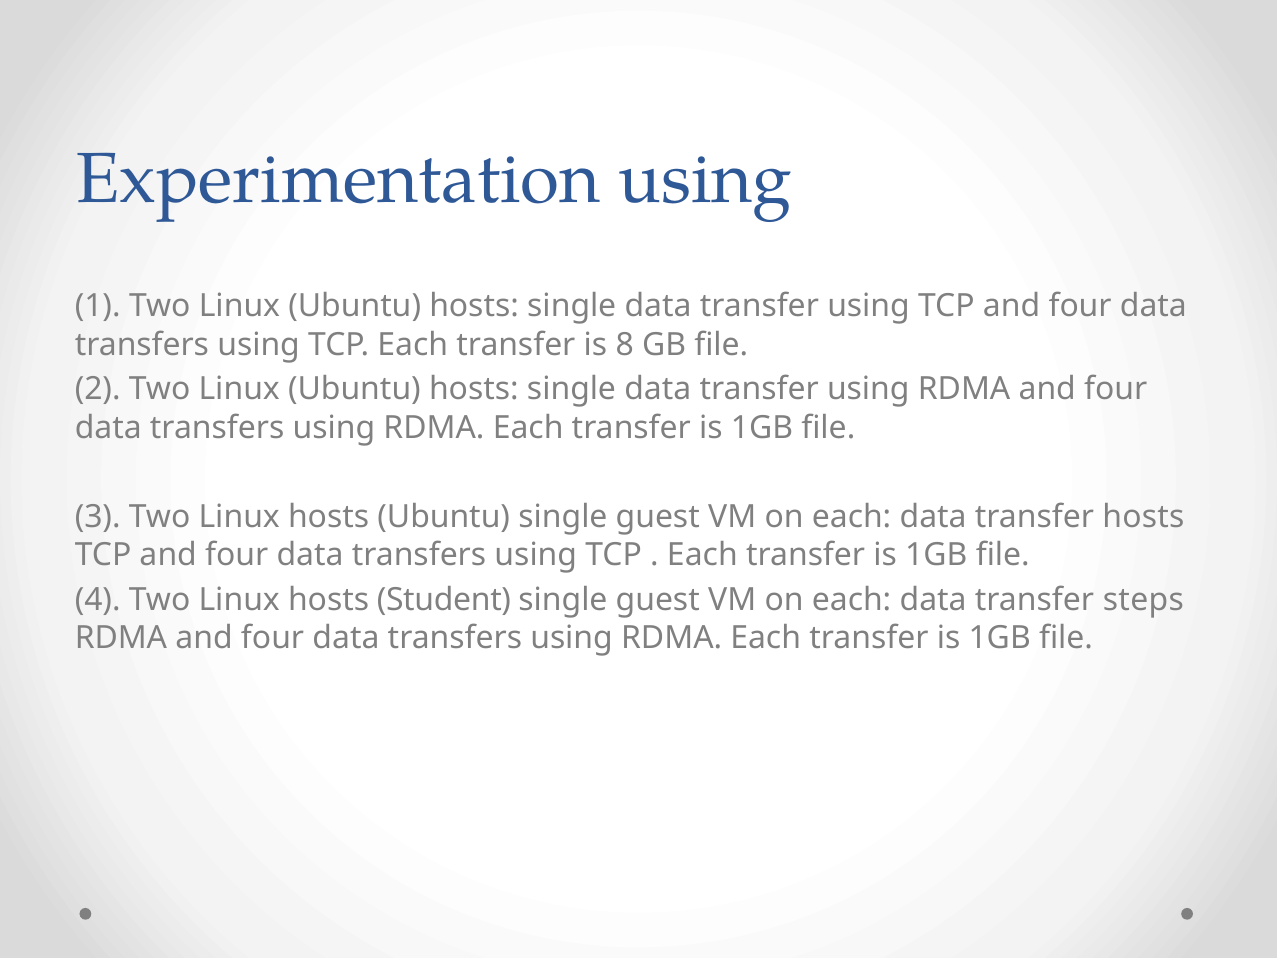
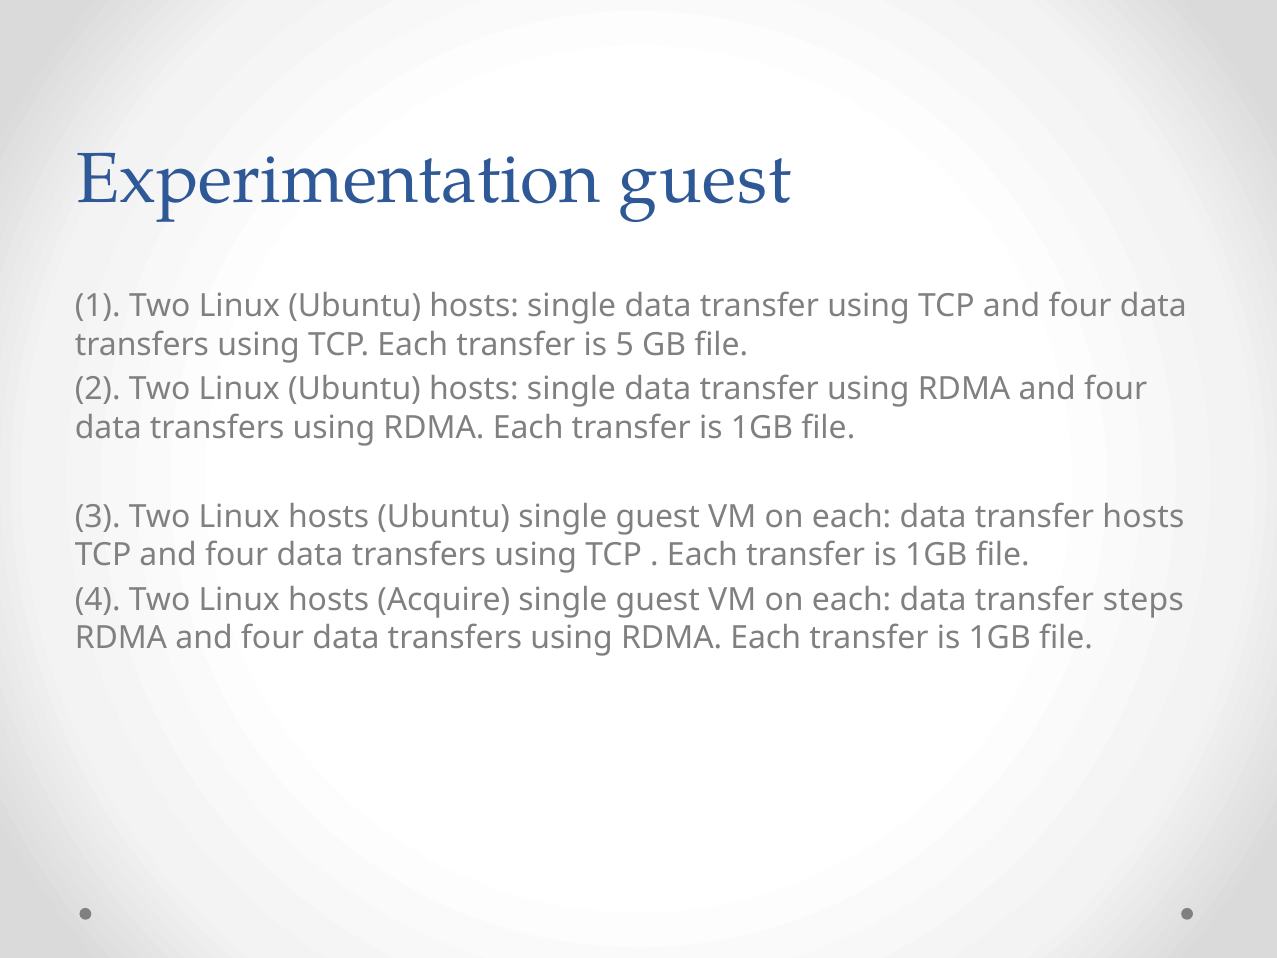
Experimentation using: using -> guest (705, 179)
8: 8 -> 5 (625, 344)
Student: Student -> Acquire (444, 600)
